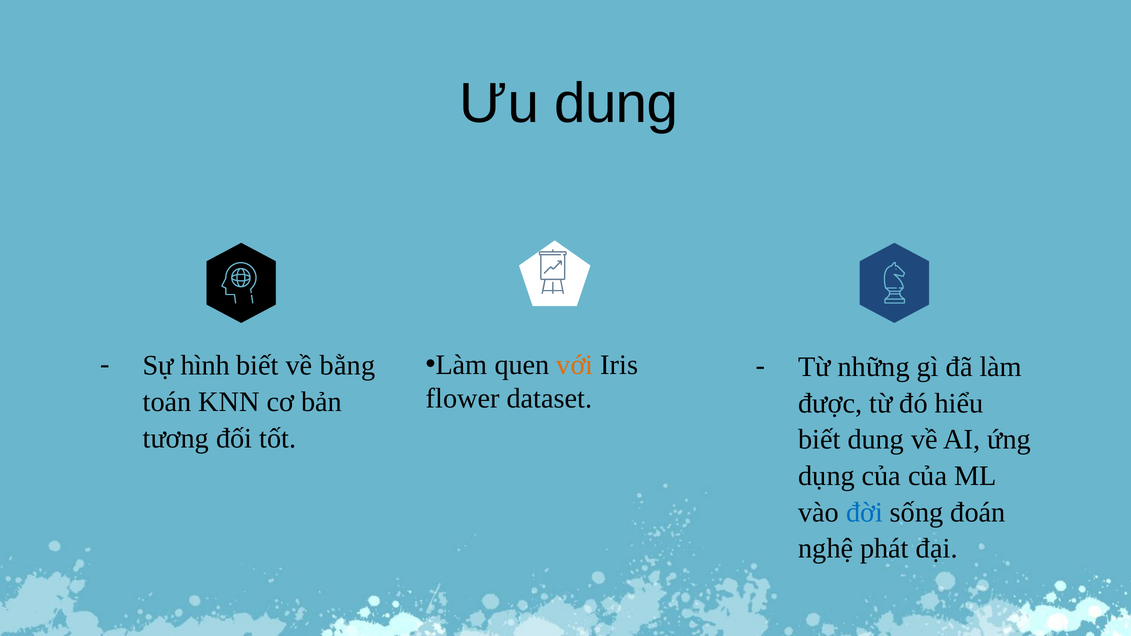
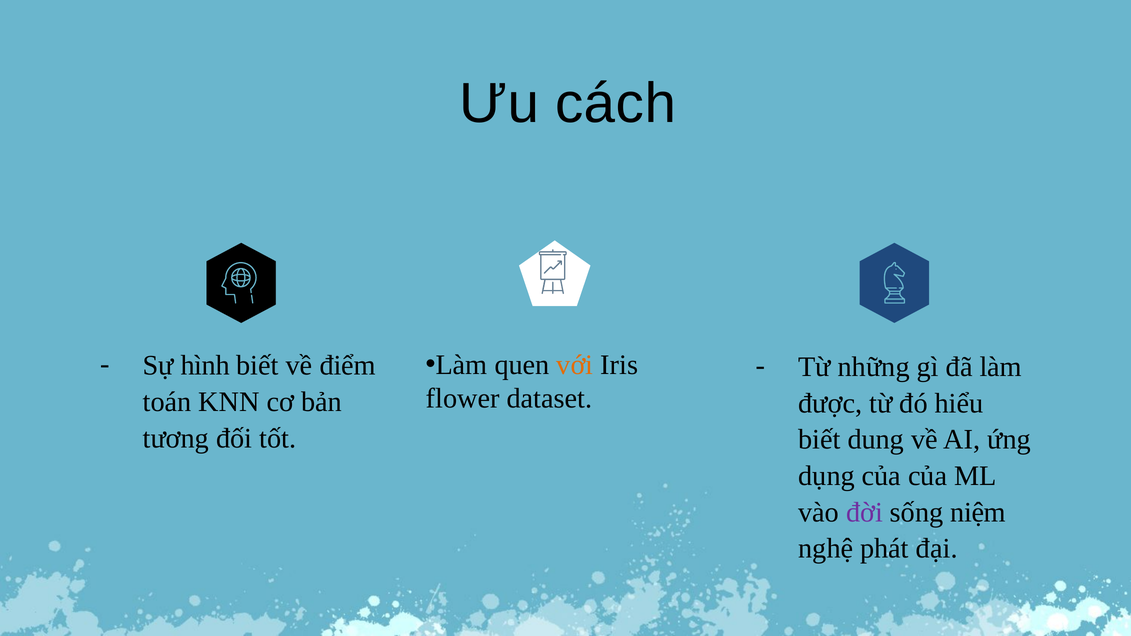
Ưu dung: dung -> cách (616, 104)
bằng: bằng -> điểm (348, 366)
đời colour: blue -> purple (865, 512)
đoán: đoán -> niệm (978, 512)
